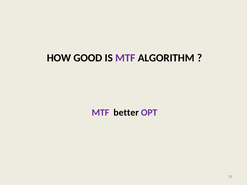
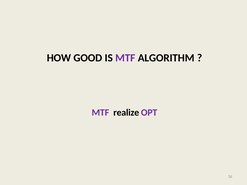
better: better -> realize (126, 113)
